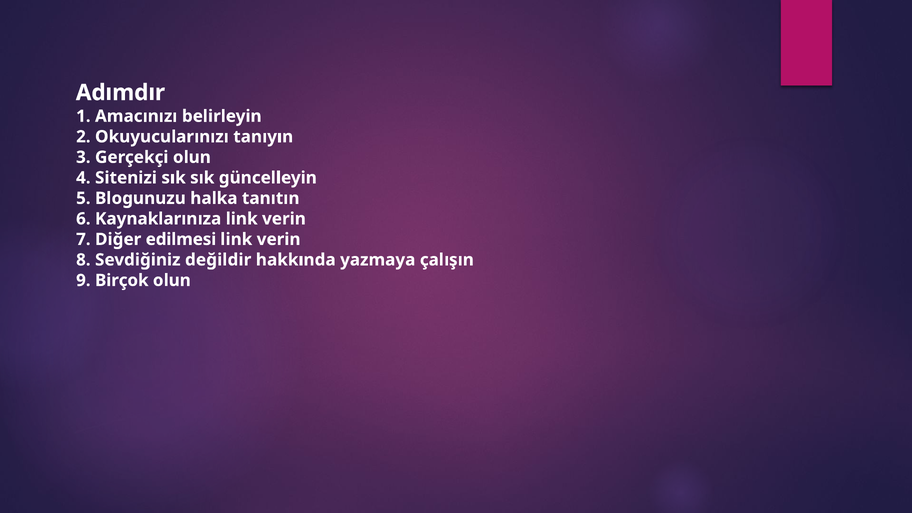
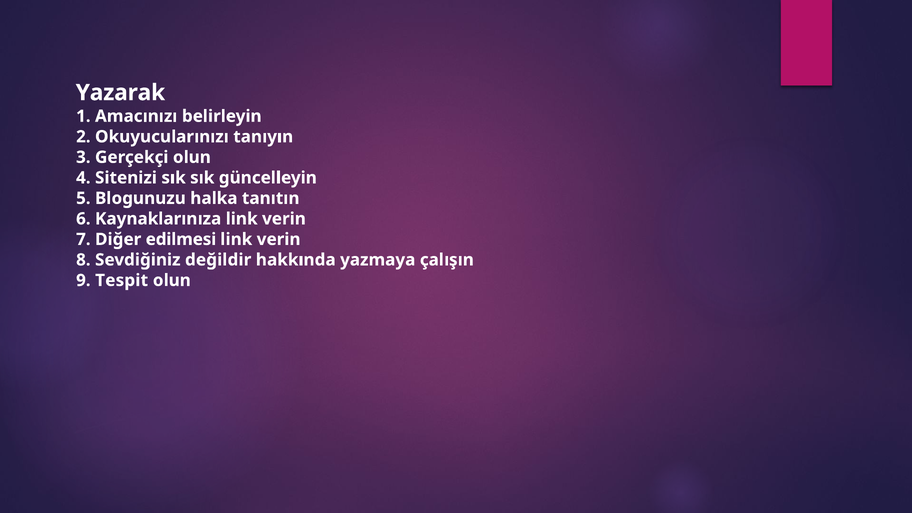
Adımdır: Adımdır -> Yazarak (120, 93)
Birçok: Birçok -> Tespit (122, 280)
